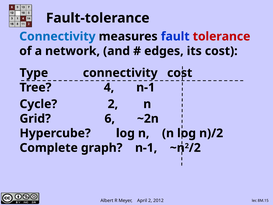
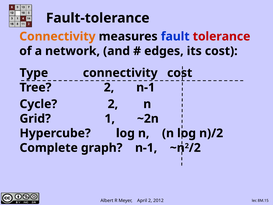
Connectivity colour: blue -> orange (57, 36)
Tree 4: 4 -> 2 (109, 87)
6: 6 -> 1 (110, 119)
